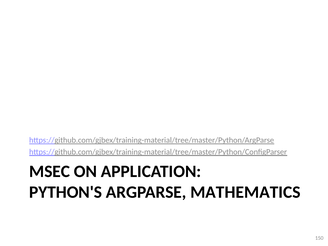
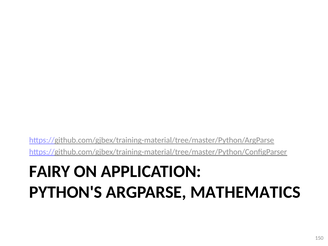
MSEC: MSEC -> FAIRY (50, 171)
